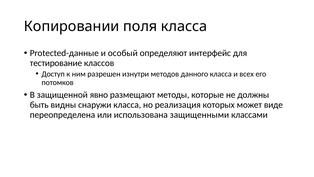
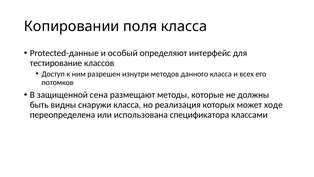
явно: явно -> сена (99, 95)
виде: виде -> ходе (273, 105)
защищенными: защищенными -> спецификатора (199, 115)
